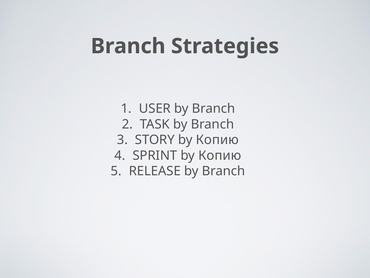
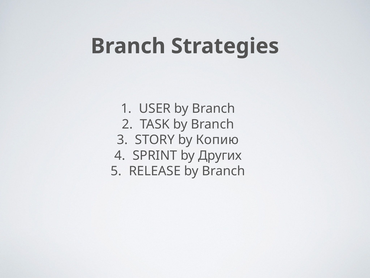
SPRINT by Копию: Копию -> Других (220, 155)
